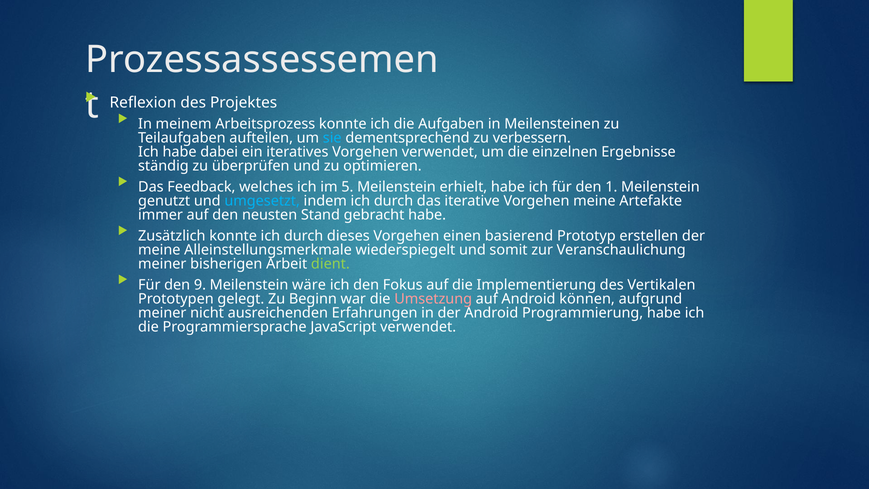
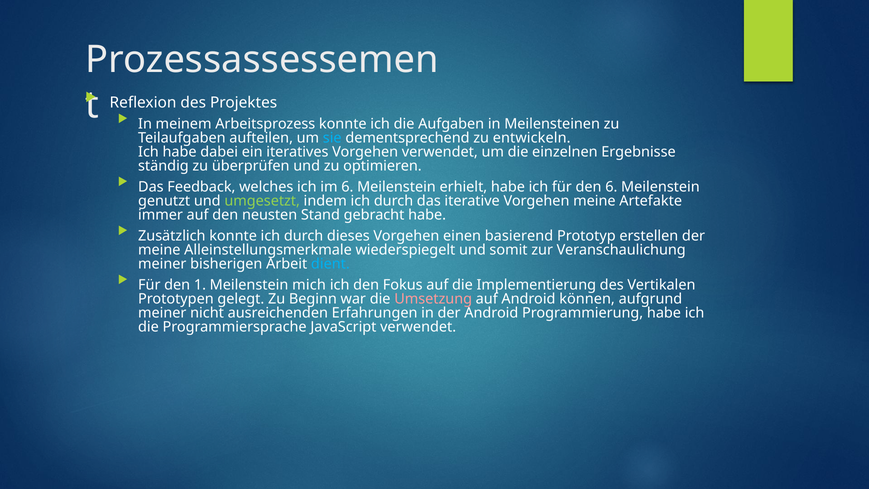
verbessern: verbessern -> entwickeln (532, 138)
im 5: 5 -> 6 (347, 187)
den 1: 1 -> 6 (611, 187)
umgesetzt colour: light blue -> light green (262, 201)
dient colour: light green -> light blue (330, 264)
9: 9 -> 1 (200, 285)
wäre: wäre -> mich (309, 285)
